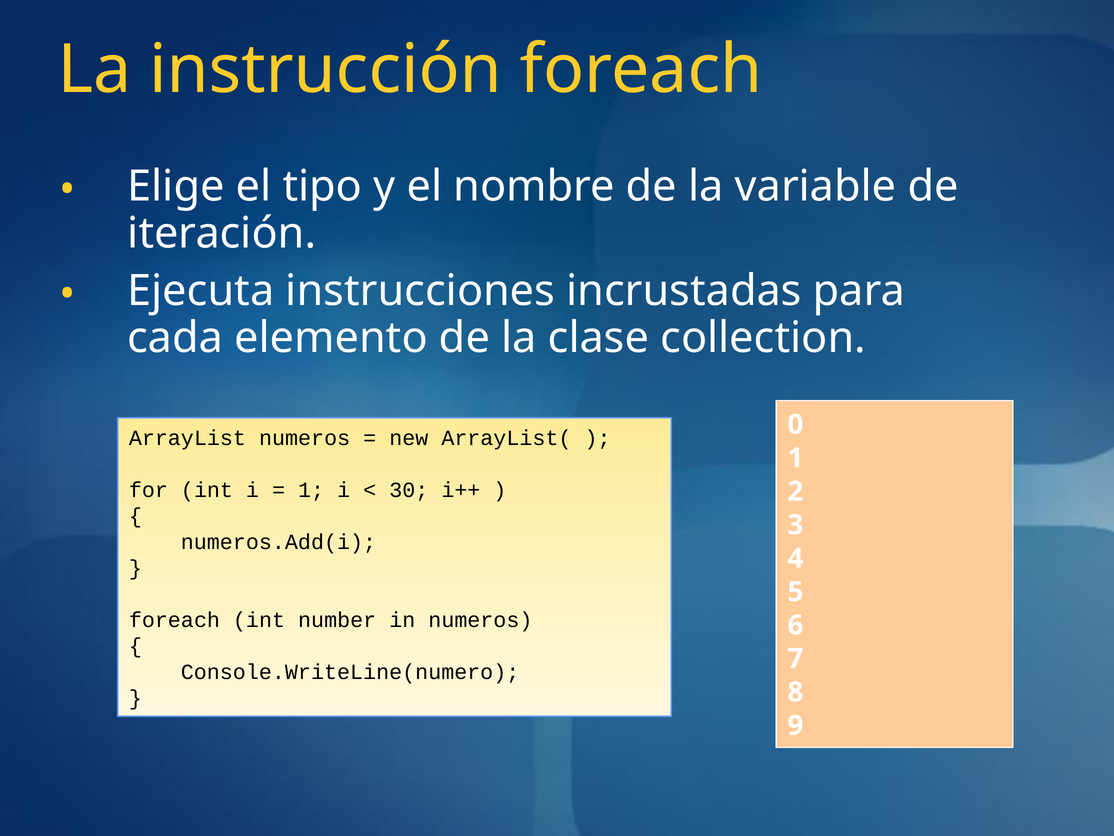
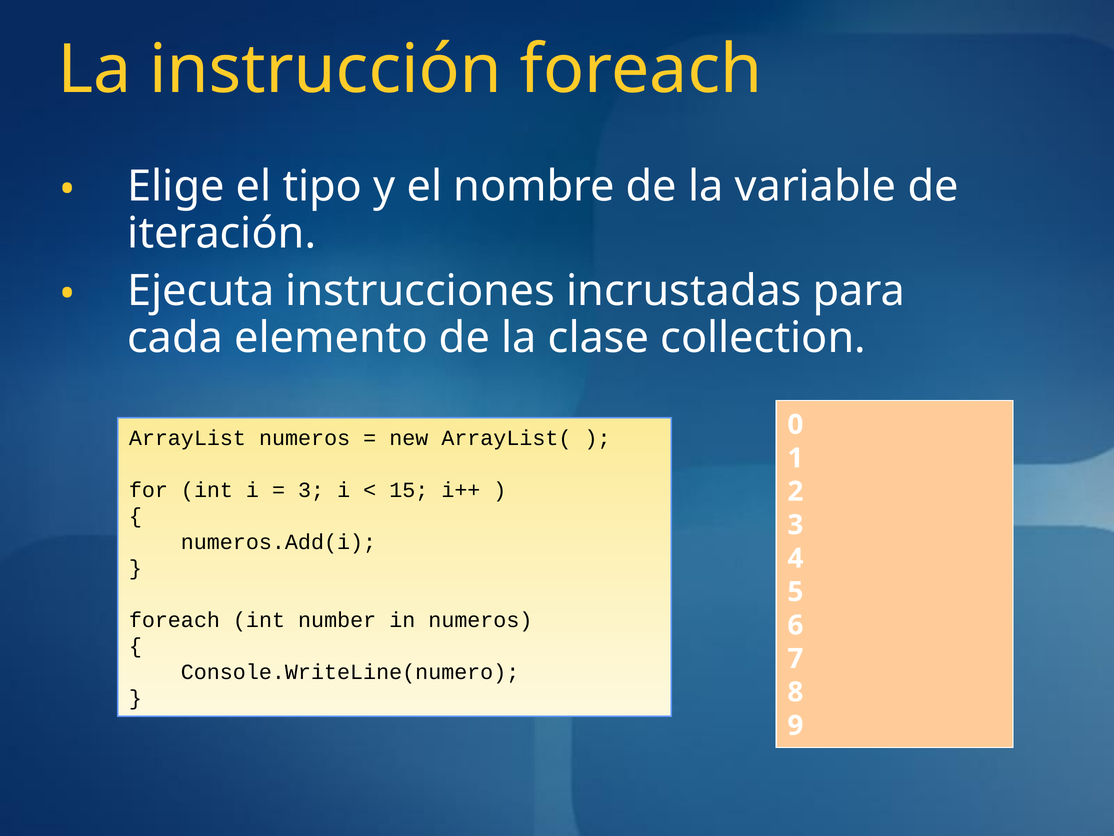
1: 1 -> 3 (311, 490)
30: 30 -> 15 (409, 490)
